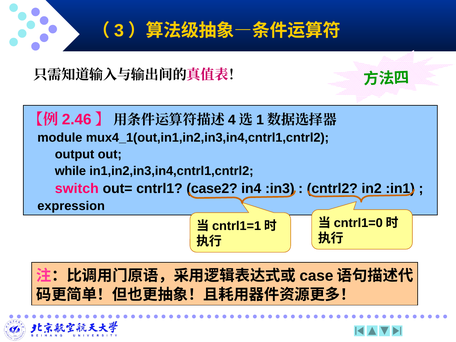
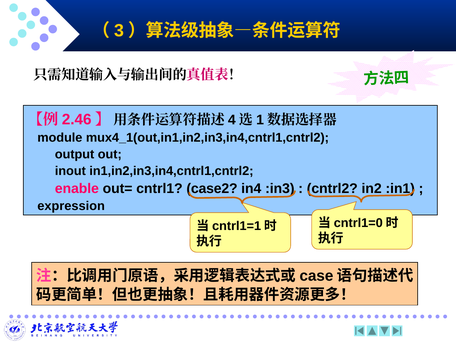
while: while -> inout (70, 171)
switch: switch -> enable (77, 189)
